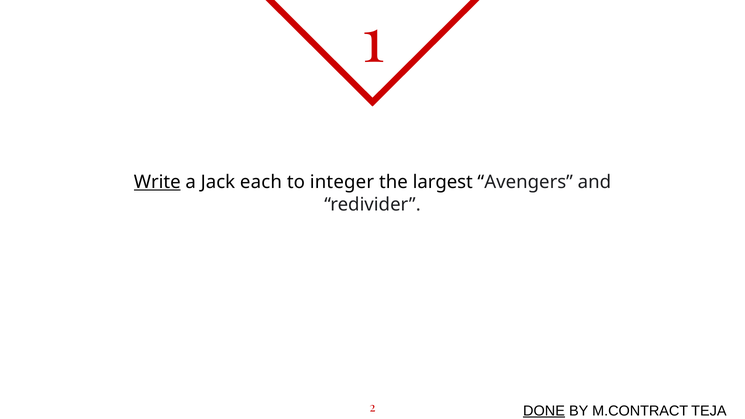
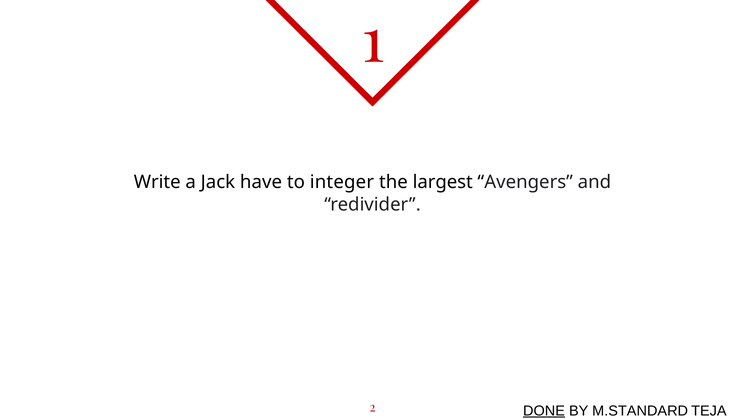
Write underline: present -> none (157, 182)
each: each -> have (261, 182)
M.CONTRACT: M.CONTRACT -> M.STANDARD (640, 411)
